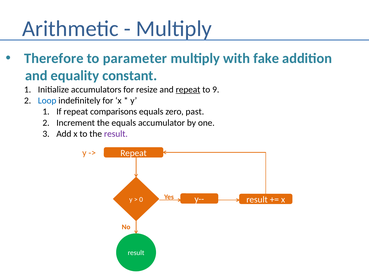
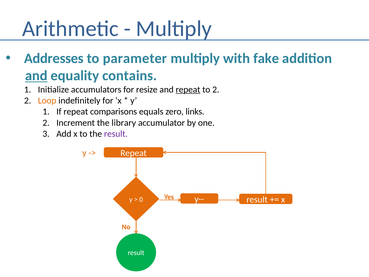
Therefore: Therefore -> Addresses (54, 58)
and underline: none -> present (36, 76)
constant: constant -> contains (130, 76)
to 9: 9 -> 2 (216, 89)
Loop colour: blue -> orange (47, 100)
past: past -> links (195, 112)
the equals: equals -> library (124, 123)
